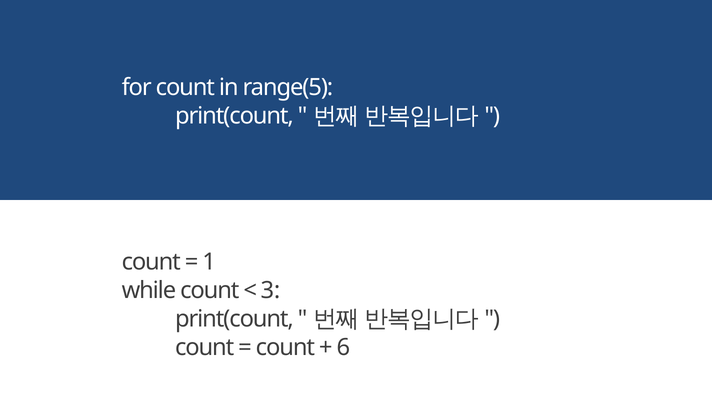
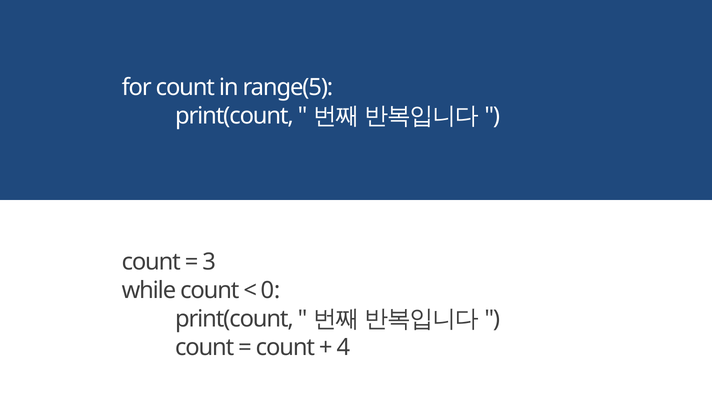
1: 1 -> 3 (209, 262)
3: 3 -> 0 (270, 291)
6: 6 -> 4 (343, 348)
